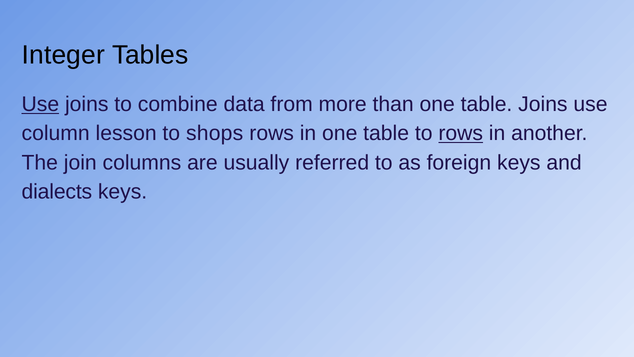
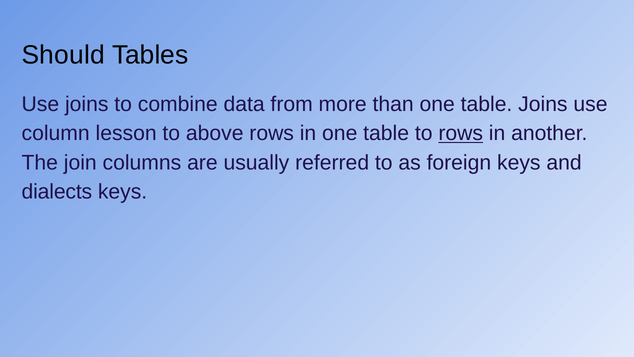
Integer: Integer -> Should (63, 55)
Use underline: present -> none (40, 104)
shops: shops -> above (215, 133)
